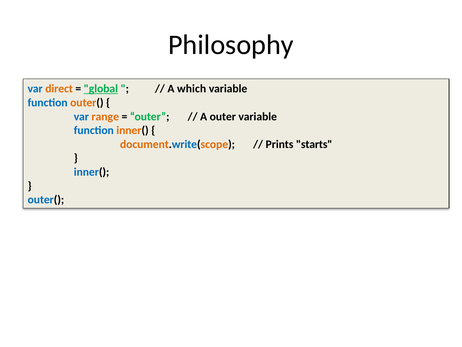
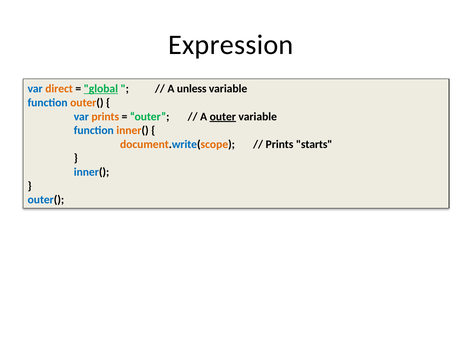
Philosophy: Philosophy -> Expression (231, 45)
which: which -> unless (192, 89)
var range: range -> prints (105, 116)
outer underline: none -> present (223, 116)
